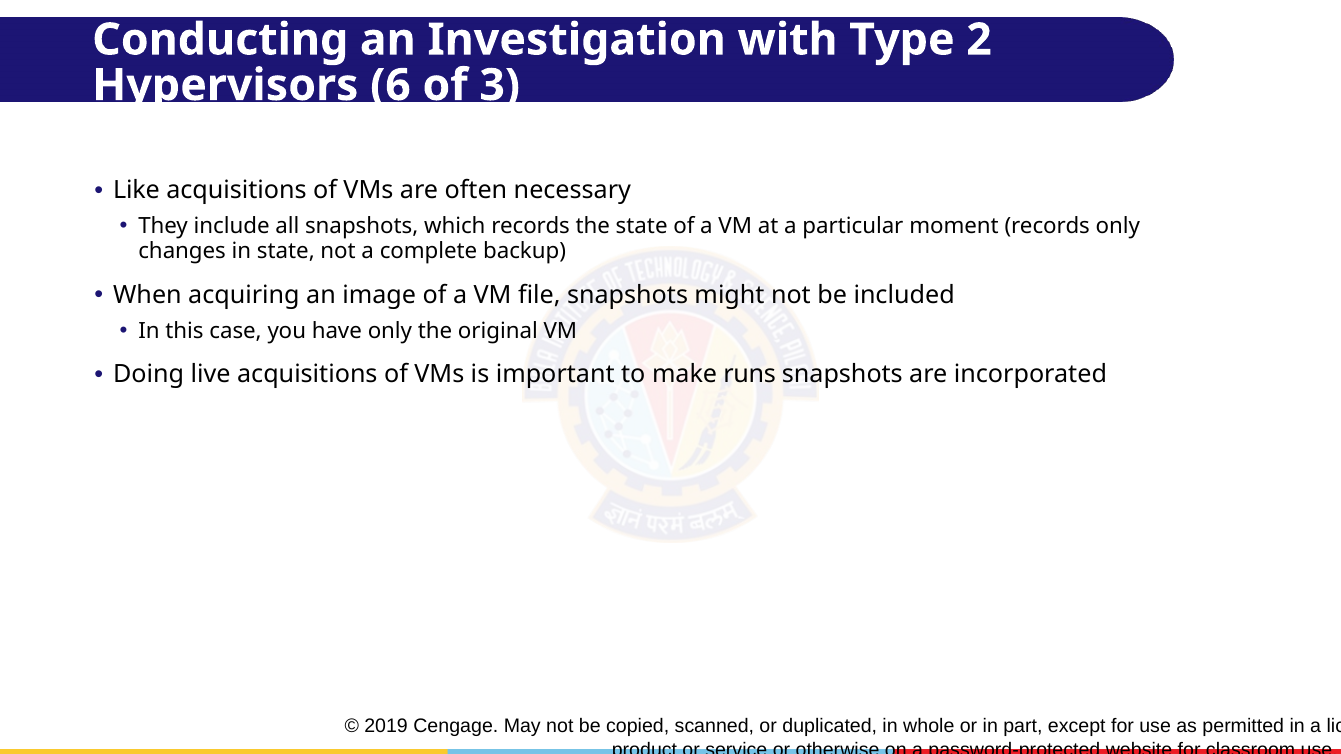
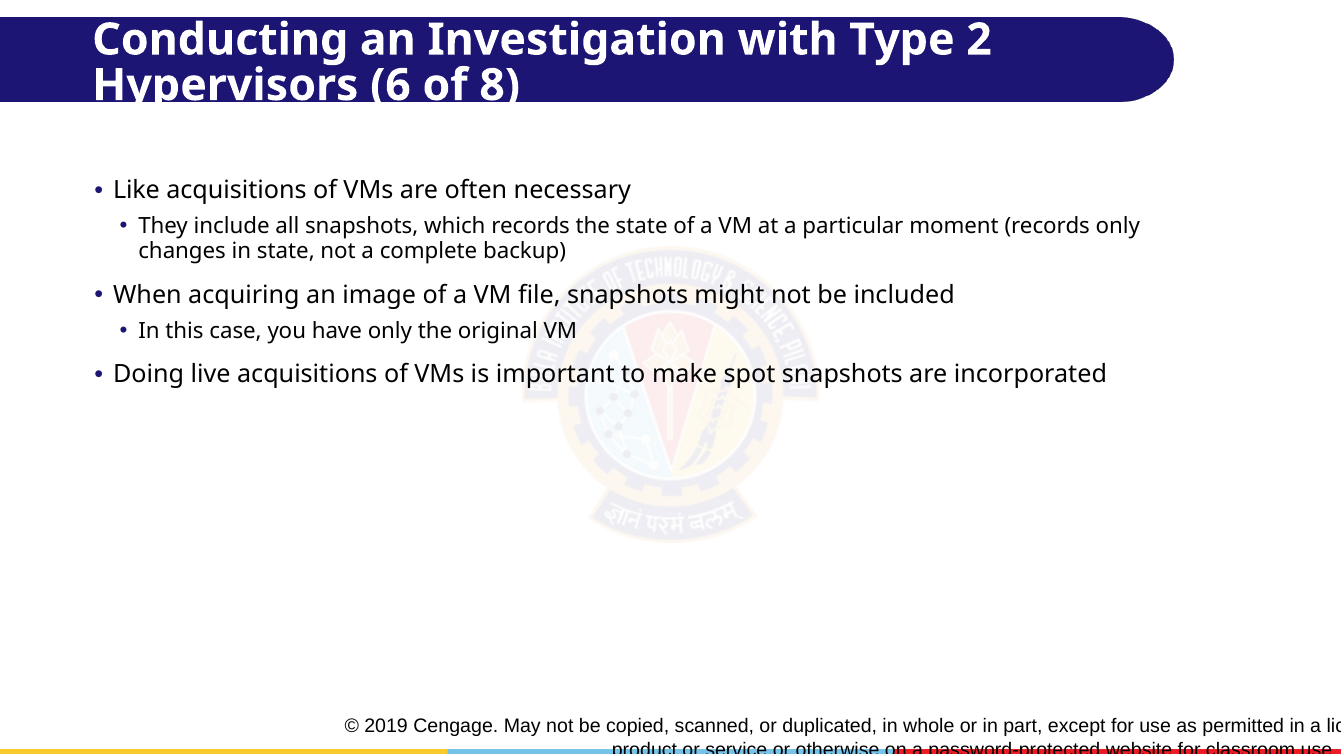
3: 3 -> 8 (500, 85)
runs: runs -> spot (750, 375)
